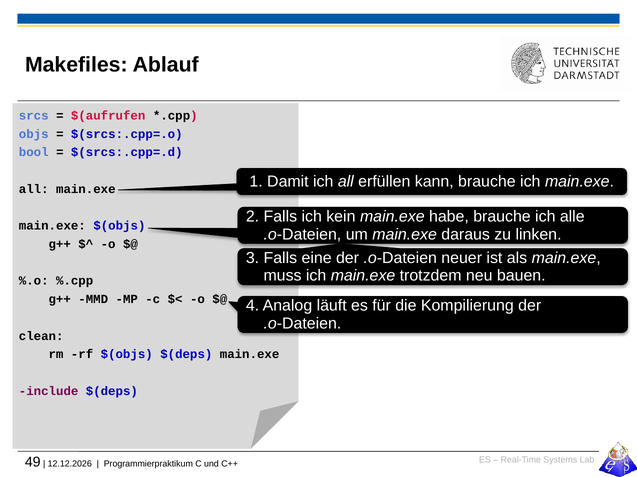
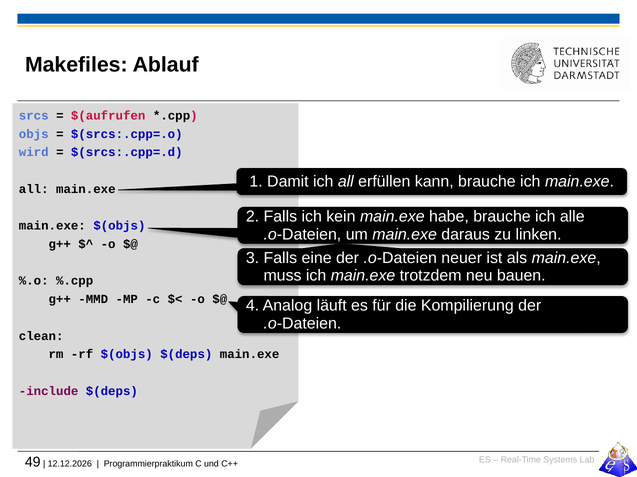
bool: bool -> wird (34, 153)
